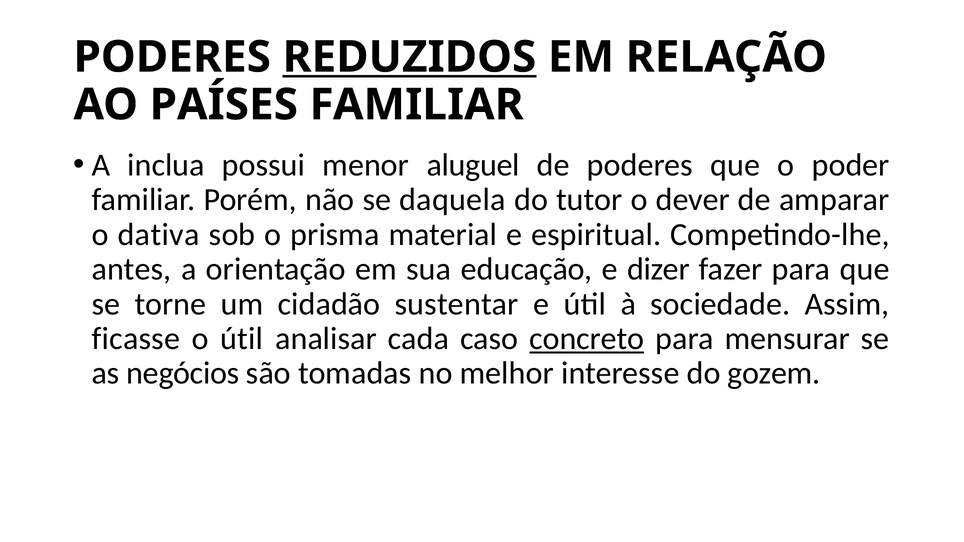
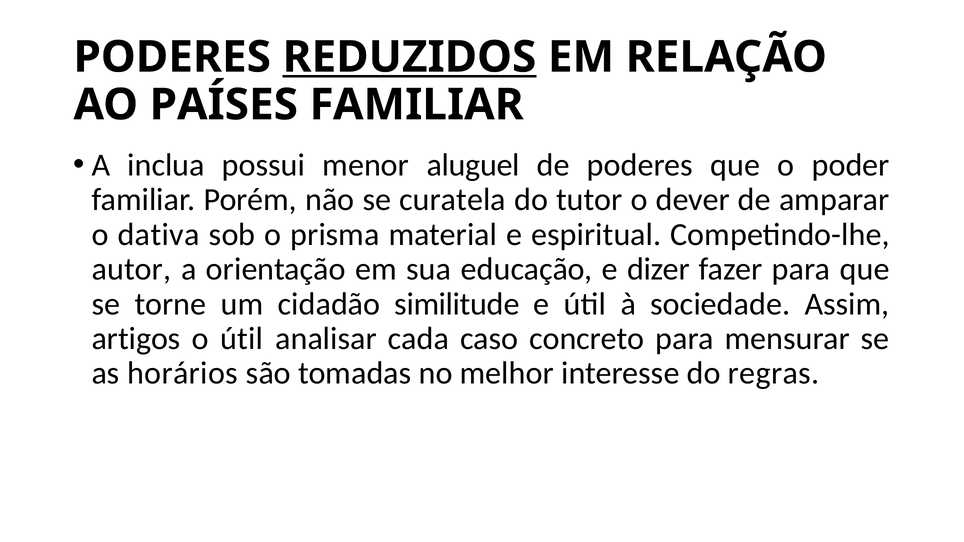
daquela: daquela -> curatela (453, 200)
antes: antes -> autor (131, 269)
sustentar: sustentar -> similitude (457, 304)
ficasse: ficasse -> artigos (136, 339)
concreto underline: present -> none (587, 339)
negócios: negócios -> horários (183, 373)
gozem: gozem -> regras (774, 373)
